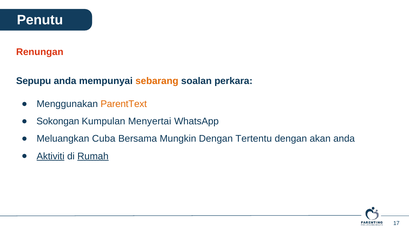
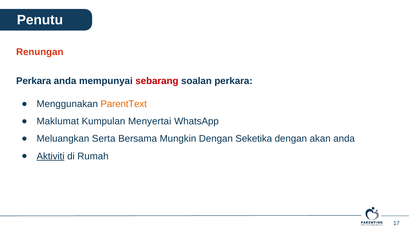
Sepupu: Sepupu -> Perkara (34, 81)
sebarang colour: orange -> red (157, 81)
Sokongan: Sokongan -> Maklumat (58, 121)
Cuba: Cuba -> Serta (104, 139)
Tertentu: Tertentu -> Seketika (254, 139)
Rumah underline: present -> none (93, 156)
